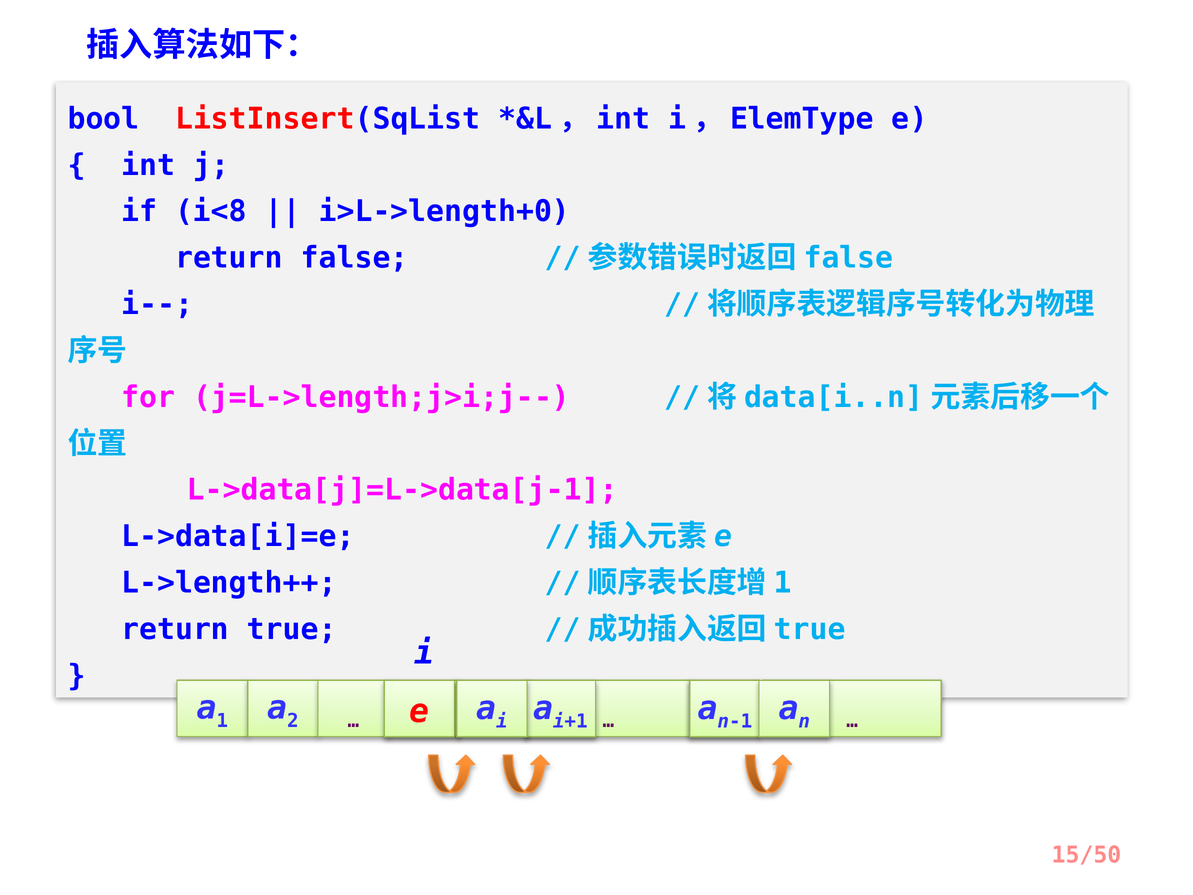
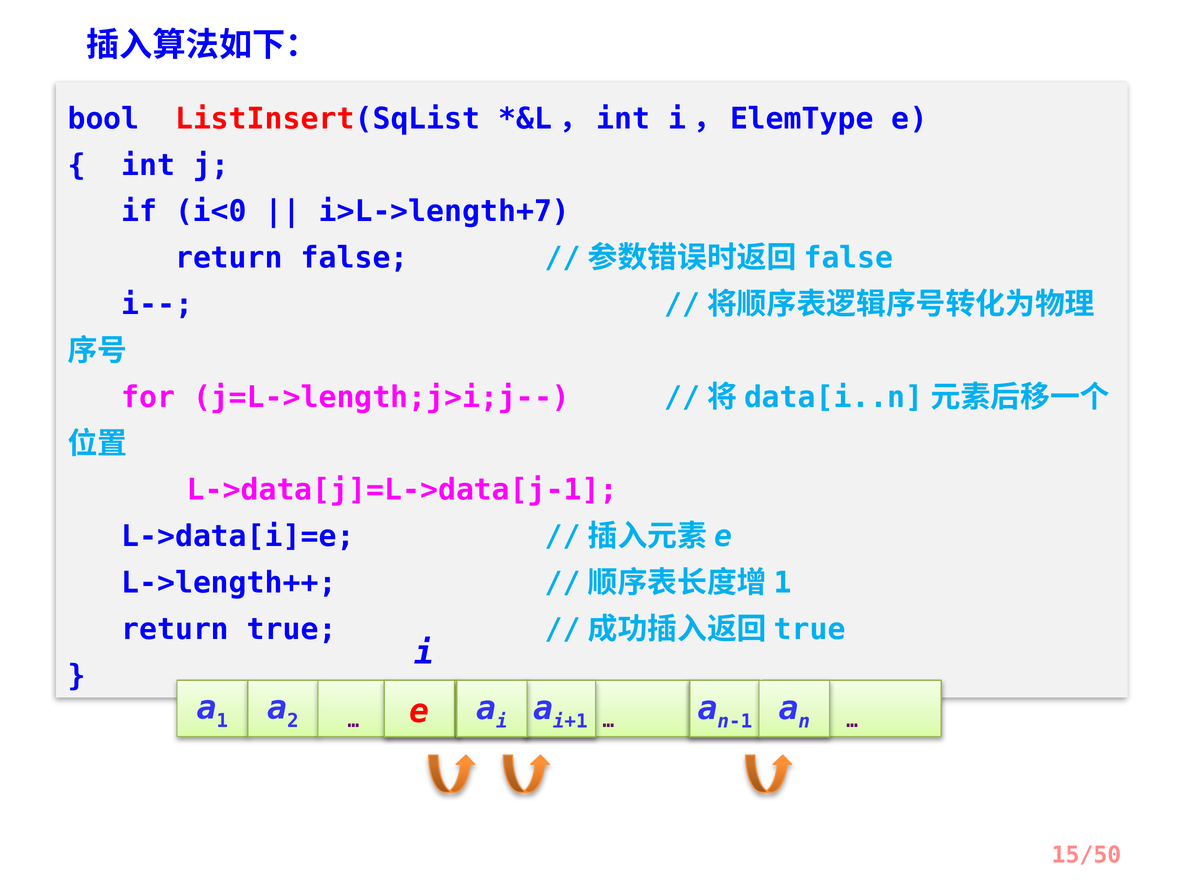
i<8: i<8 -> i<0 (211, 212)
i>L->length+0: i>L->length+0 -> i>L->length+7 (444, 212)
